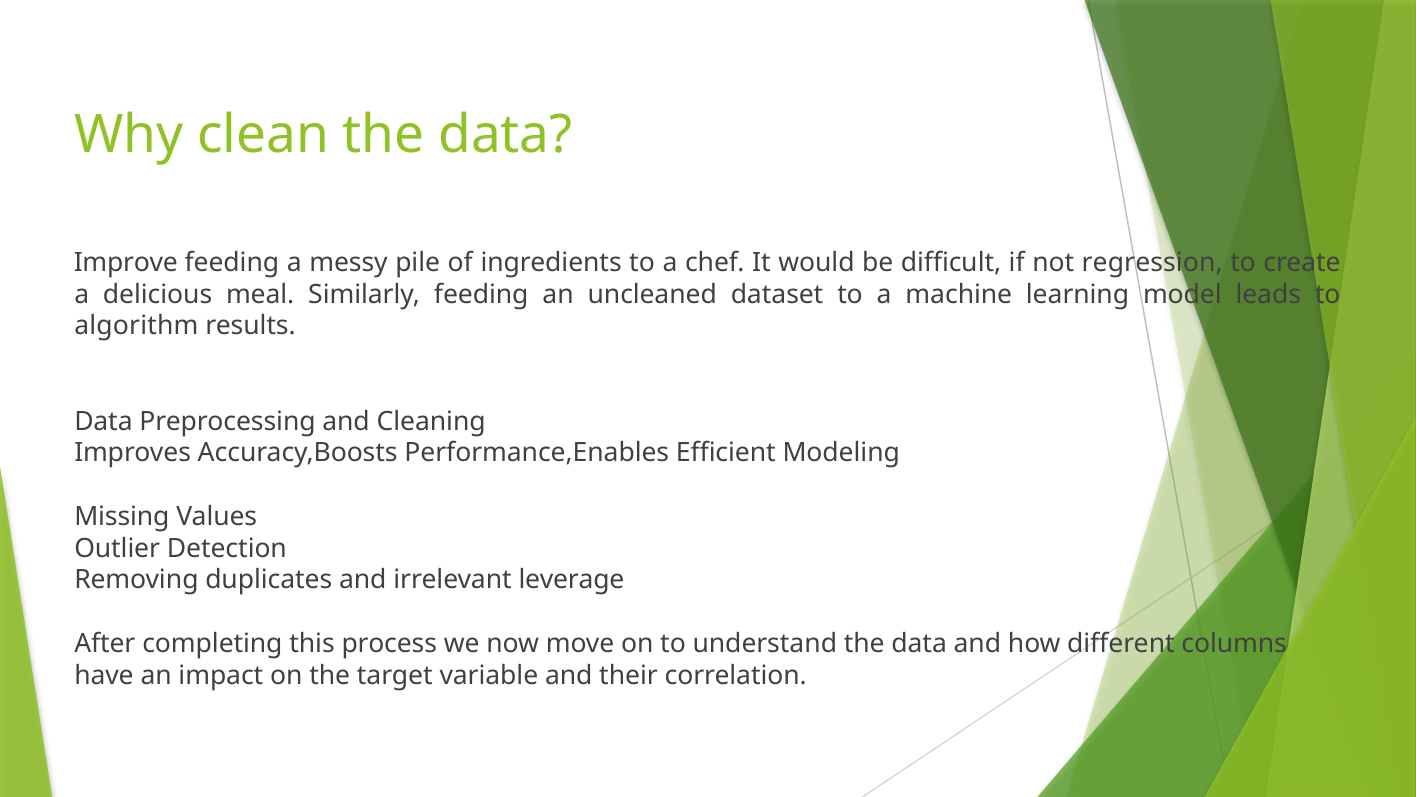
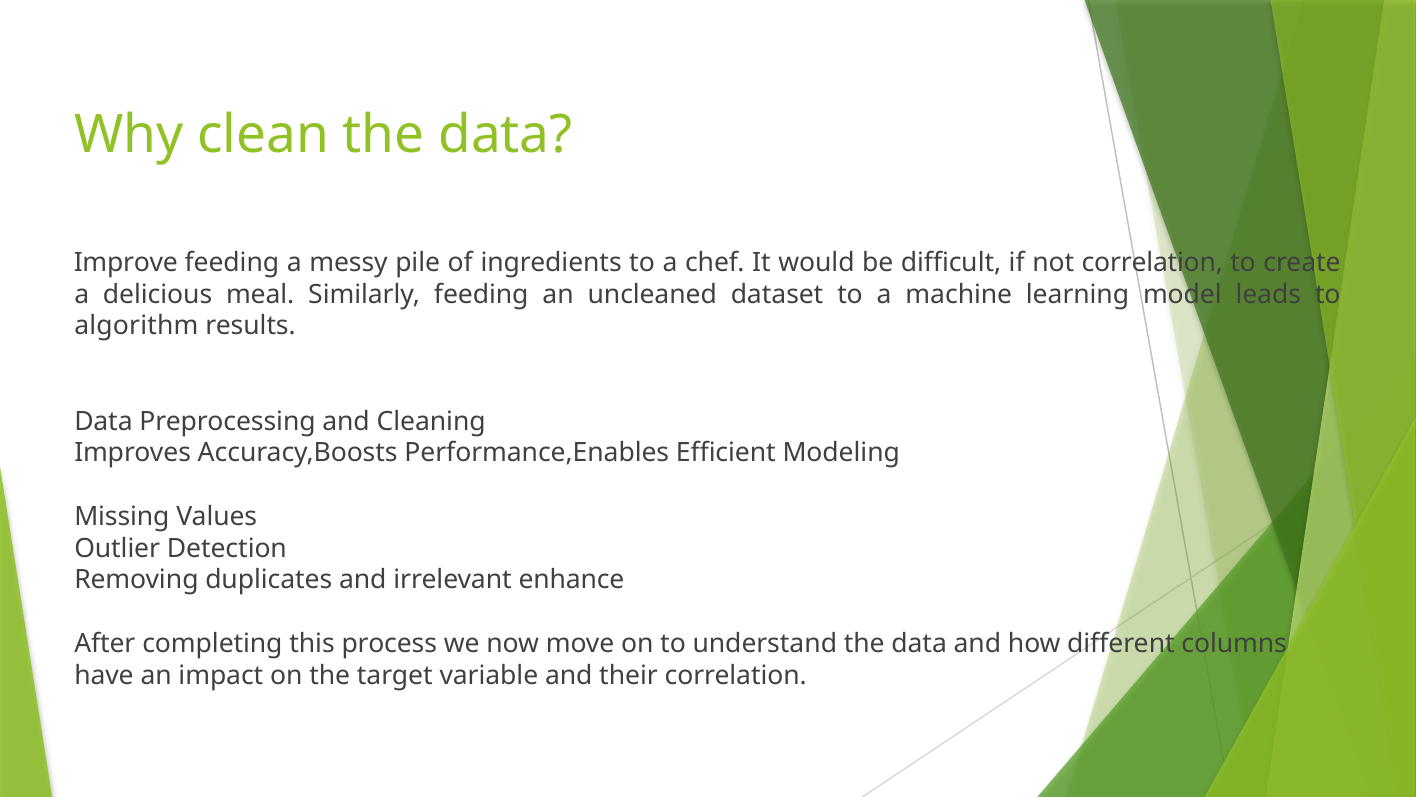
not regression: regression -> correlation (1152, 263)
leverage: leverage -> enhance (571, 580)
